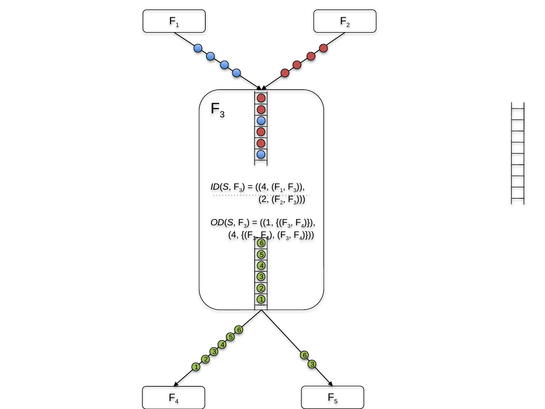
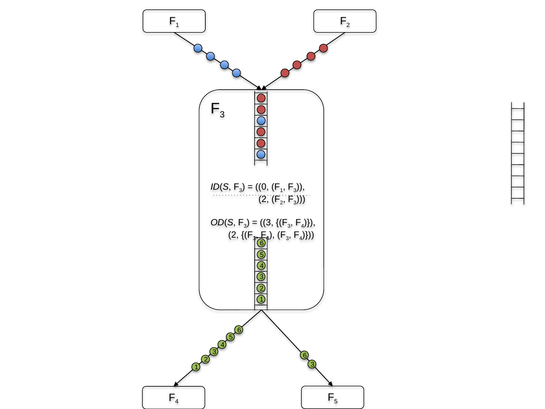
4: 4 -> 0 (262, 187)
1: 1 -> 3 (267, 222)
4: 4 -> 2 (233, 235)
